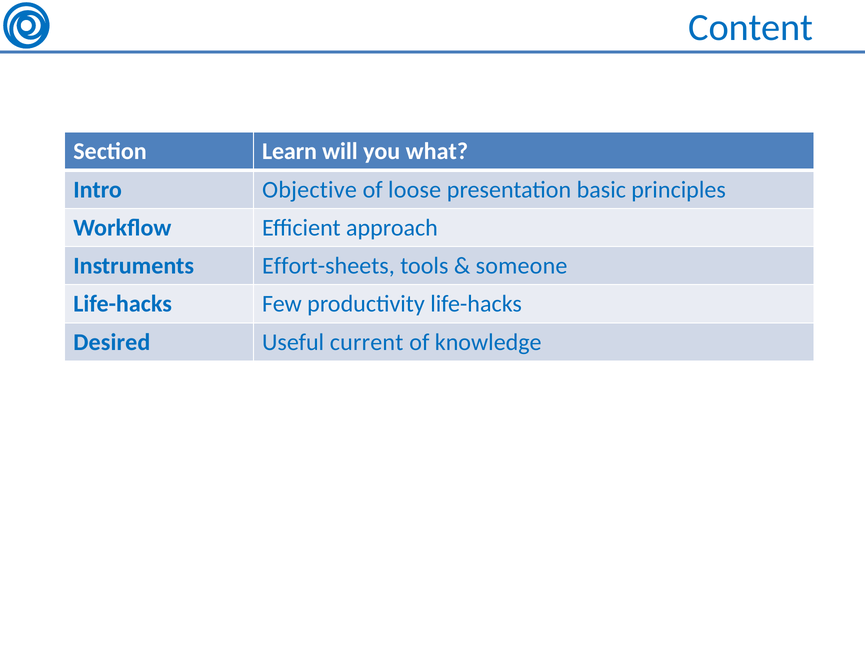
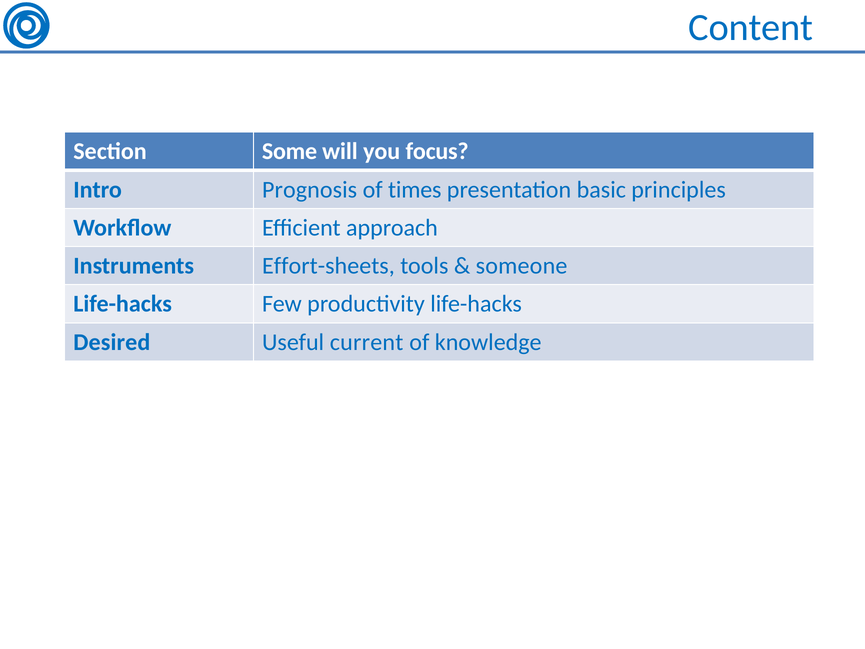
Learn: Learn -> Some (290, 151)
what: what -> focus (437, 151)
Objective: Objective -> Prognosis (310, 190)
loose: loose -> times (415, 190)
